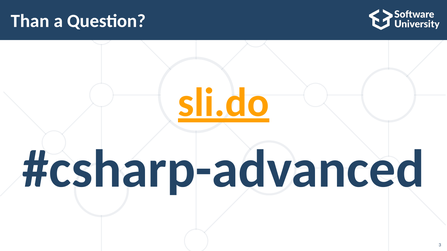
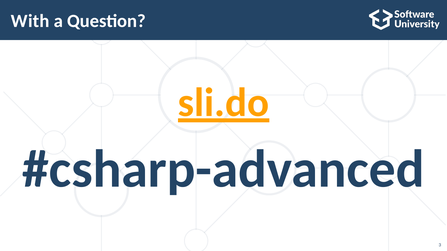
Than: Than -> With (30, 21)
